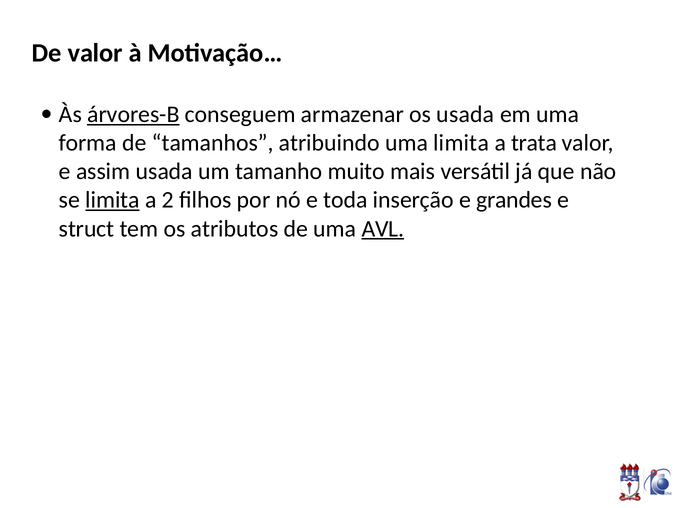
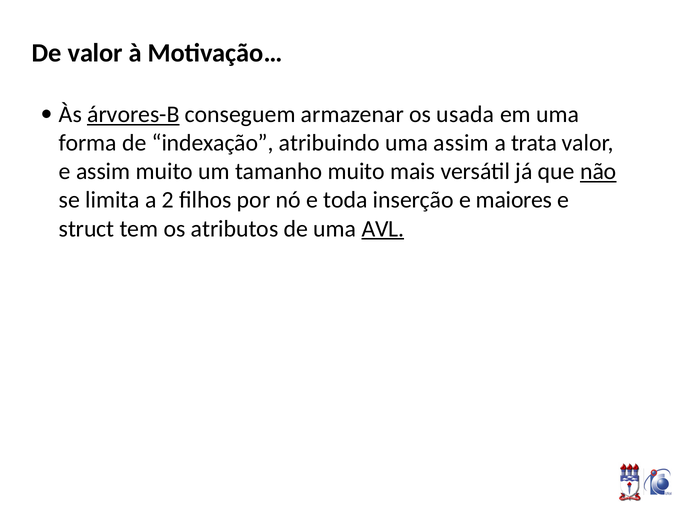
tamanhos: tamanhos -> indexação (213, 143)
uma limita: limita -> assim (461, 143)
assim usada: usada -> muito (164, 171)
não underline: none -> present (598, 171)
limita underline: present -> none (113, 200)
grandes: grandes -> maiores (514, 200)
